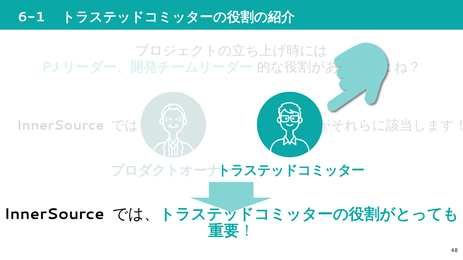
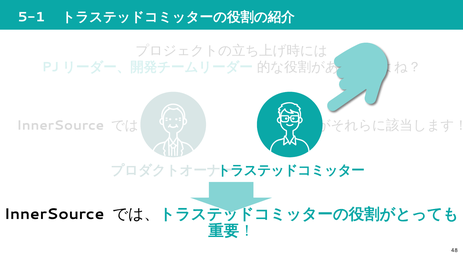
6-1: 6-1 -> 5-1 (31, 17)
